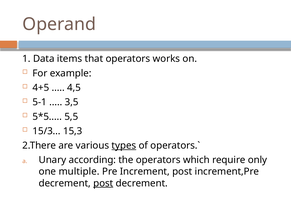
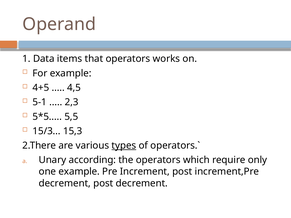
3,5: 3,5 -> 2,3 (72, 102)
one multiple: multiple -> example (79, 172)
post underline: present -> none (103, 183)
